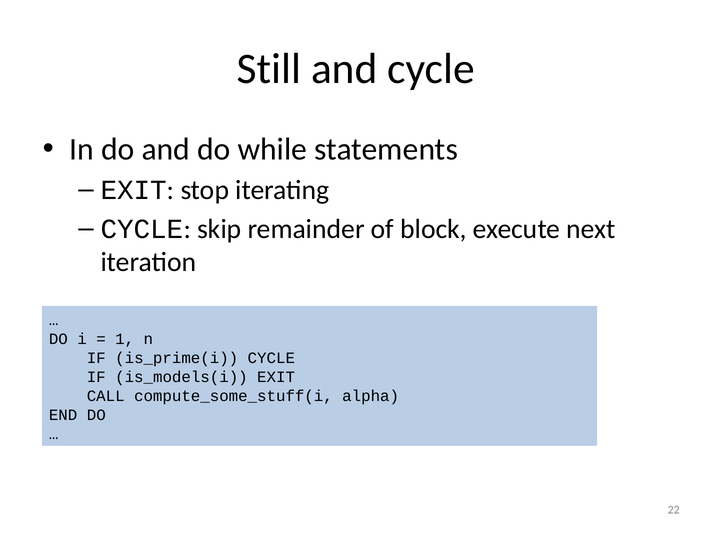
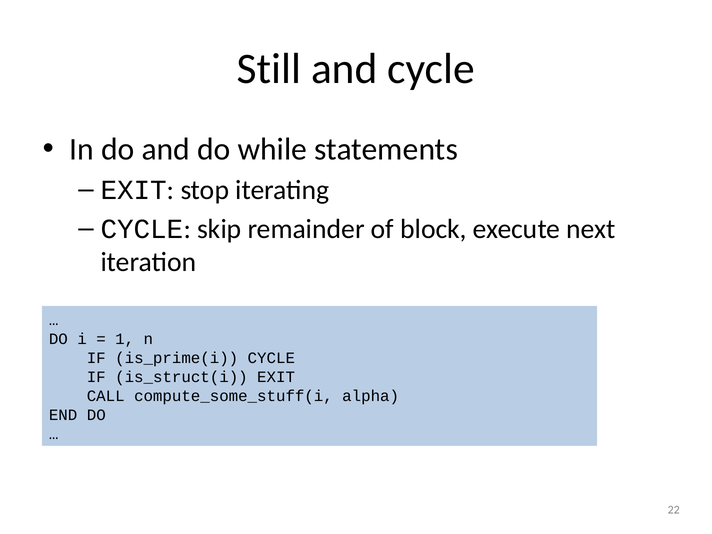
is_models(i: is_models(i -> is_struct(i (181, 377)
